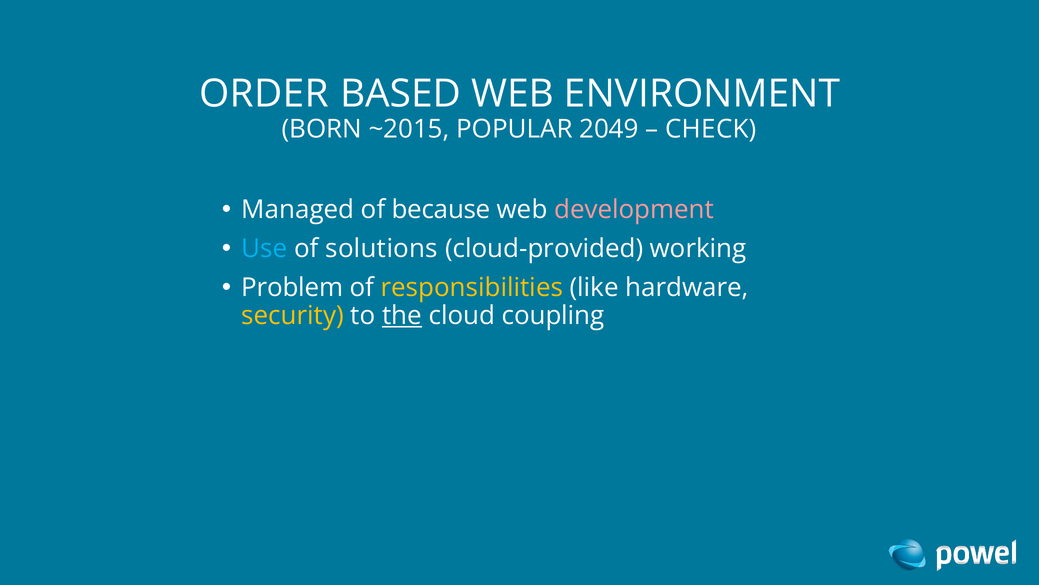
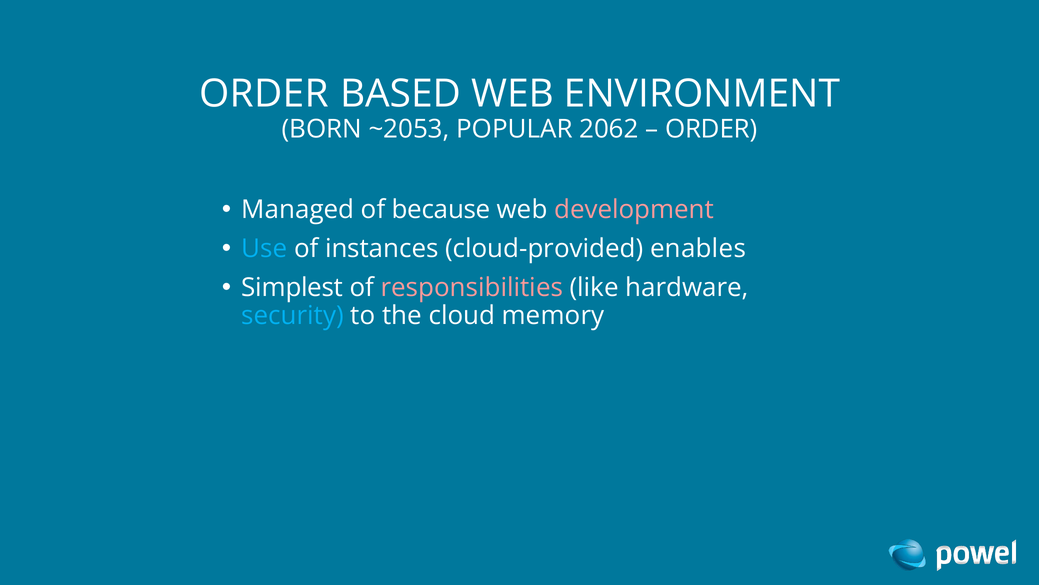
~2015: ~2015 -> ~2053 (409, 129)
2049: 2049 -> 2062 (609, 129)
CHECK: CHECK -> ORDER (711, 129)
solutions: solutions -> instances (382, 248)
working: working -> enables (698, 248)
Problem: Problem -> Simplest (292, 287)
responsibilities colour: yellow -> pink (472, 287)
security colour: yellow -> light blue (293, 315)
the underline: present -> none (402, 315)
coupling: coupling -> memory (553, 315)
